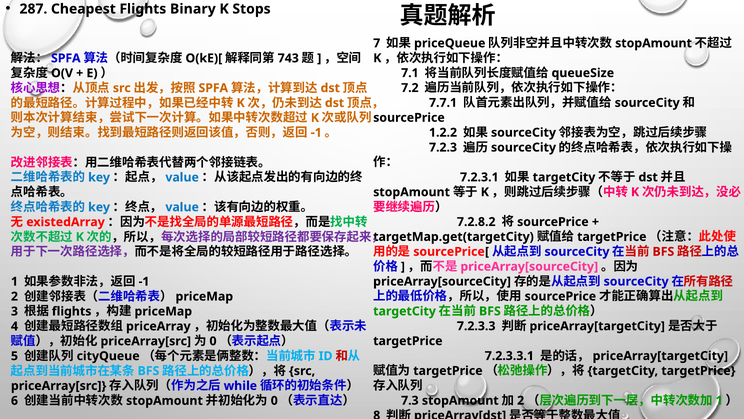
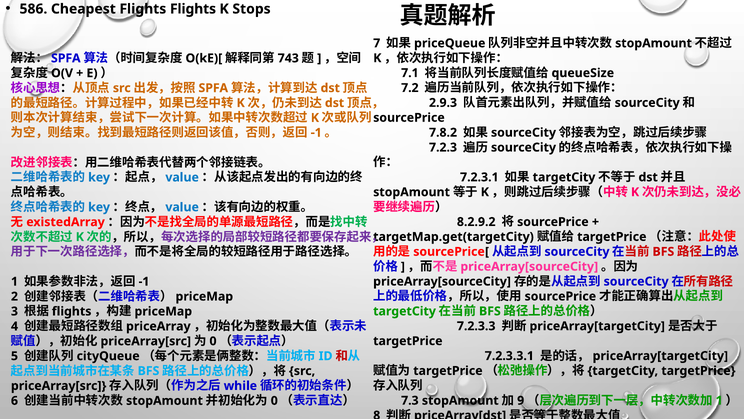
287: 287 -> 586 (33, 9)
Flights Binary: Binary -> Flights (193, 9)
7.7.1: 7.7.1 -> 2.9.3 (443, 103)
1.2.2: 1.2.2 -> 7.8.2 (443, 132)
7.2.8.2: 7.2.8.2 -> 8.2.9.2 (476, 222)
2: 2 -> 9 (521, 400)
